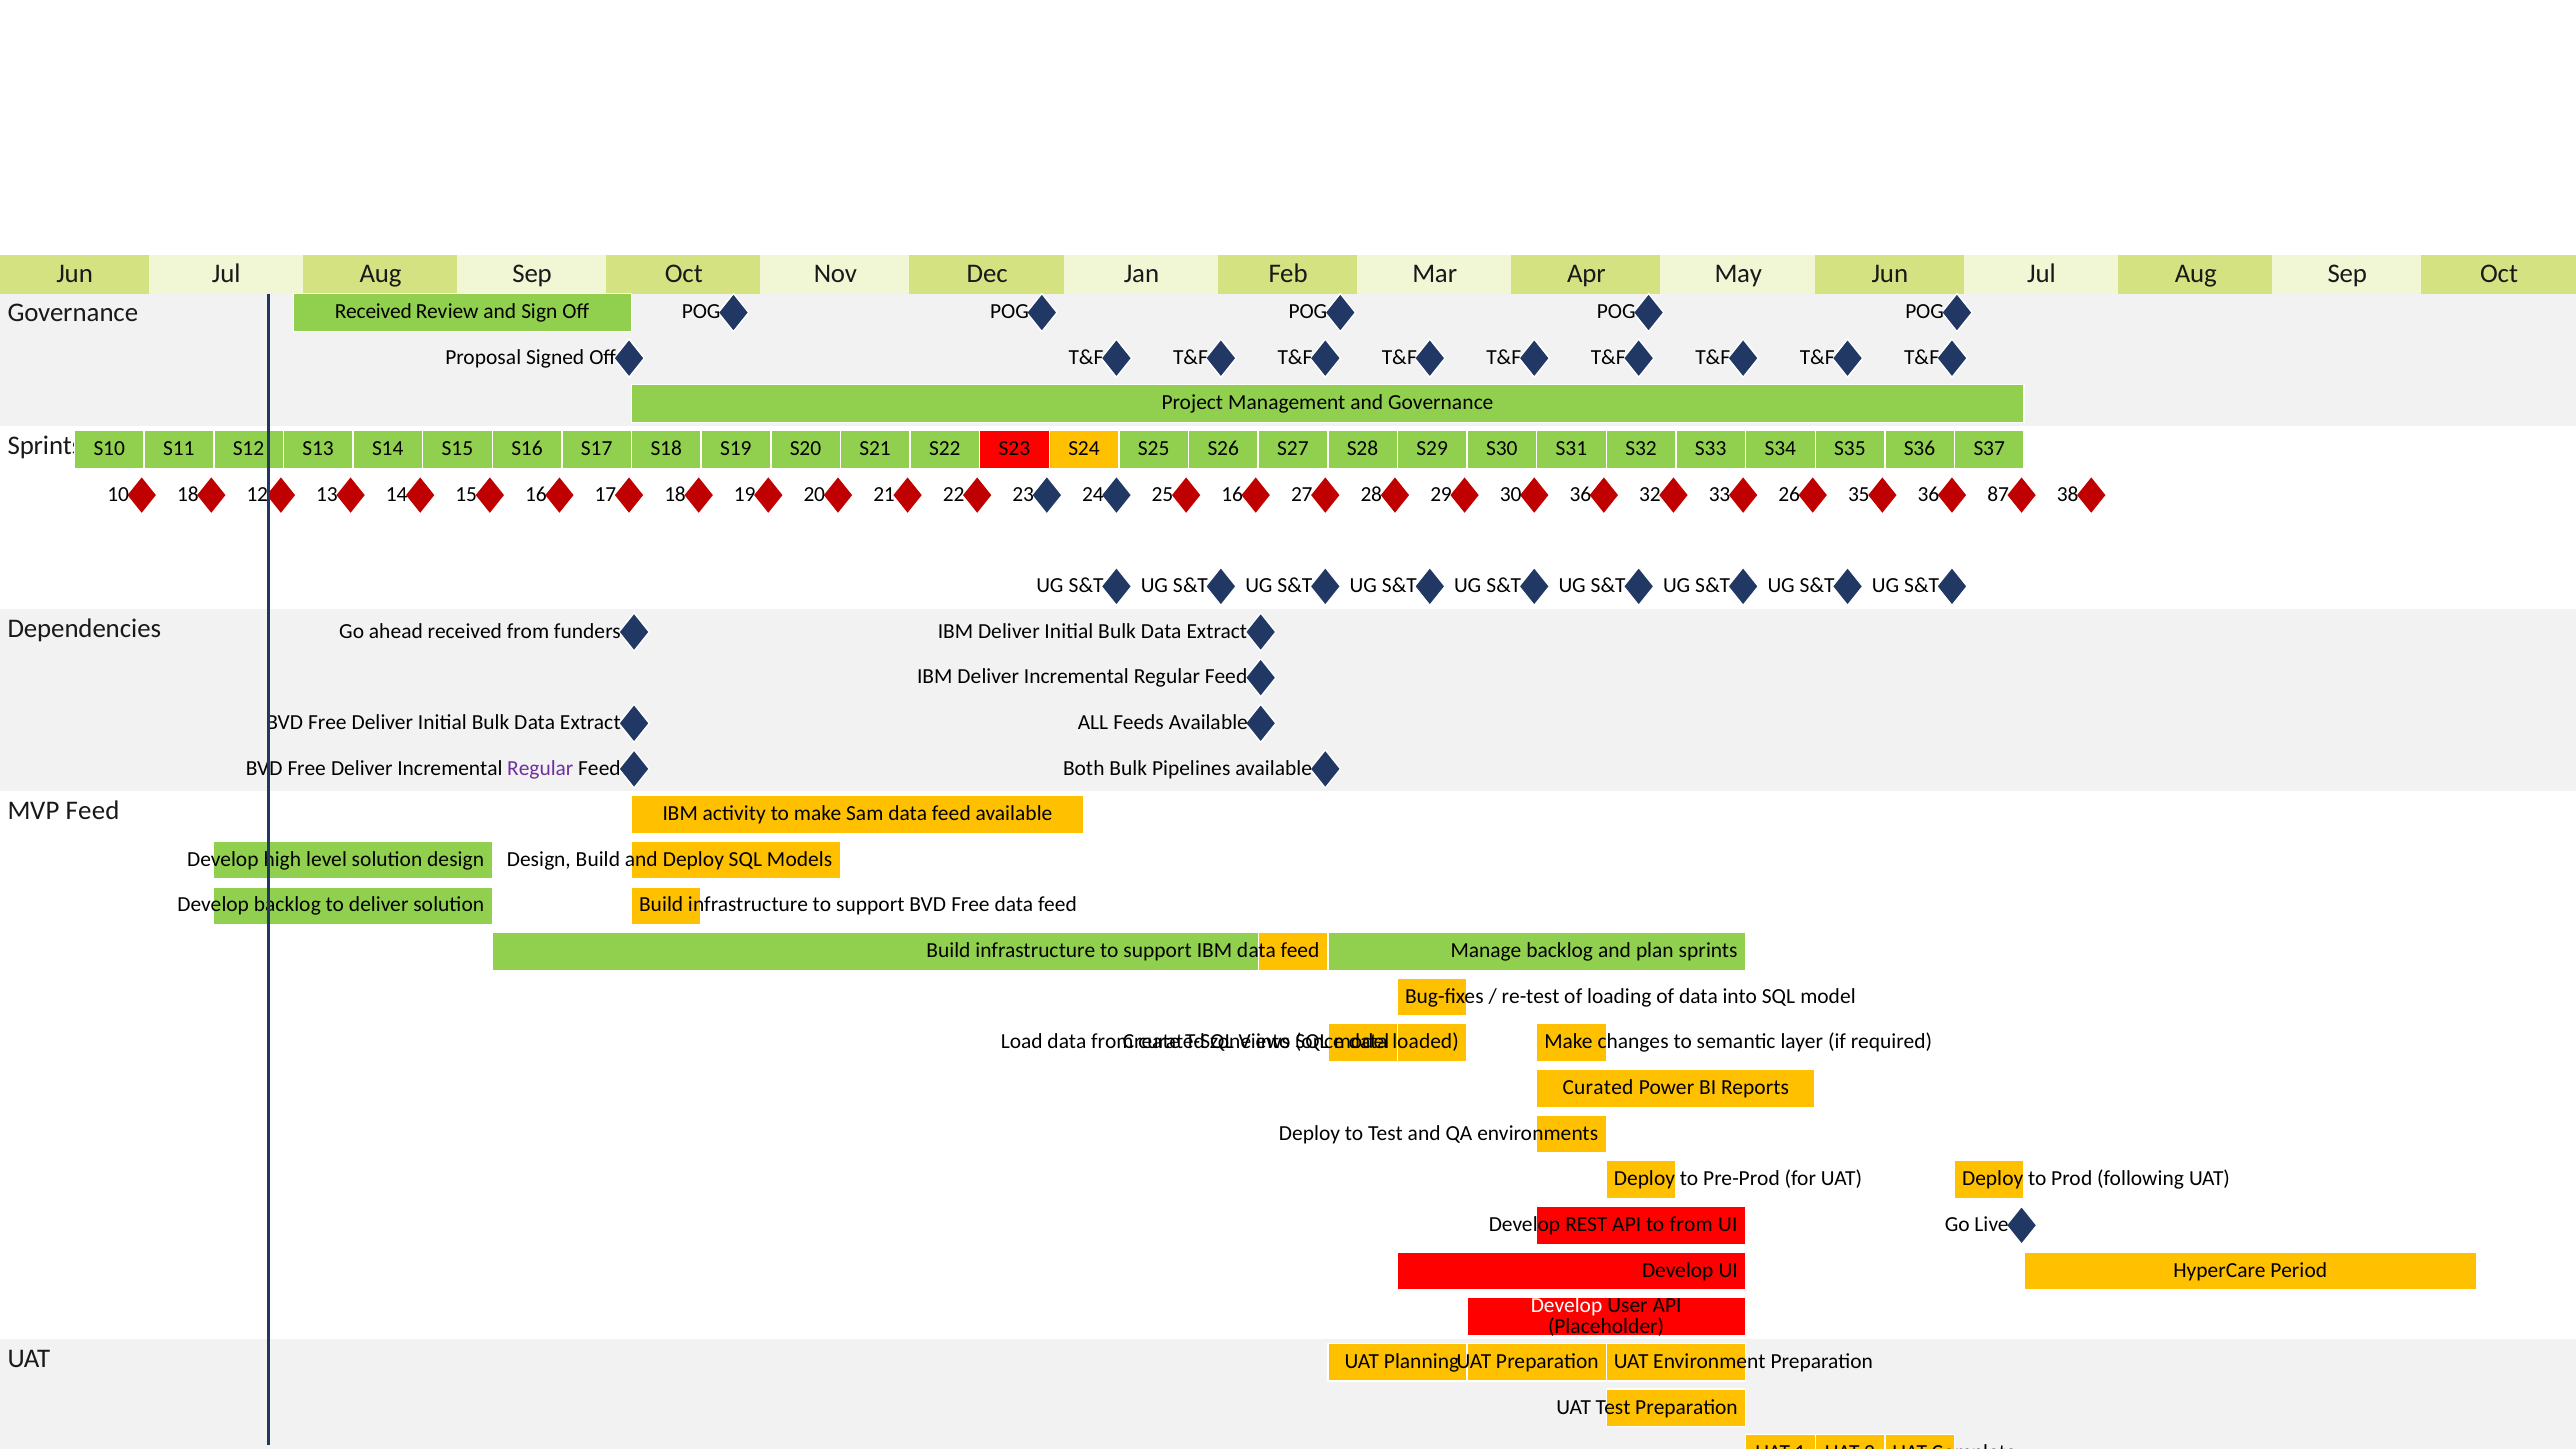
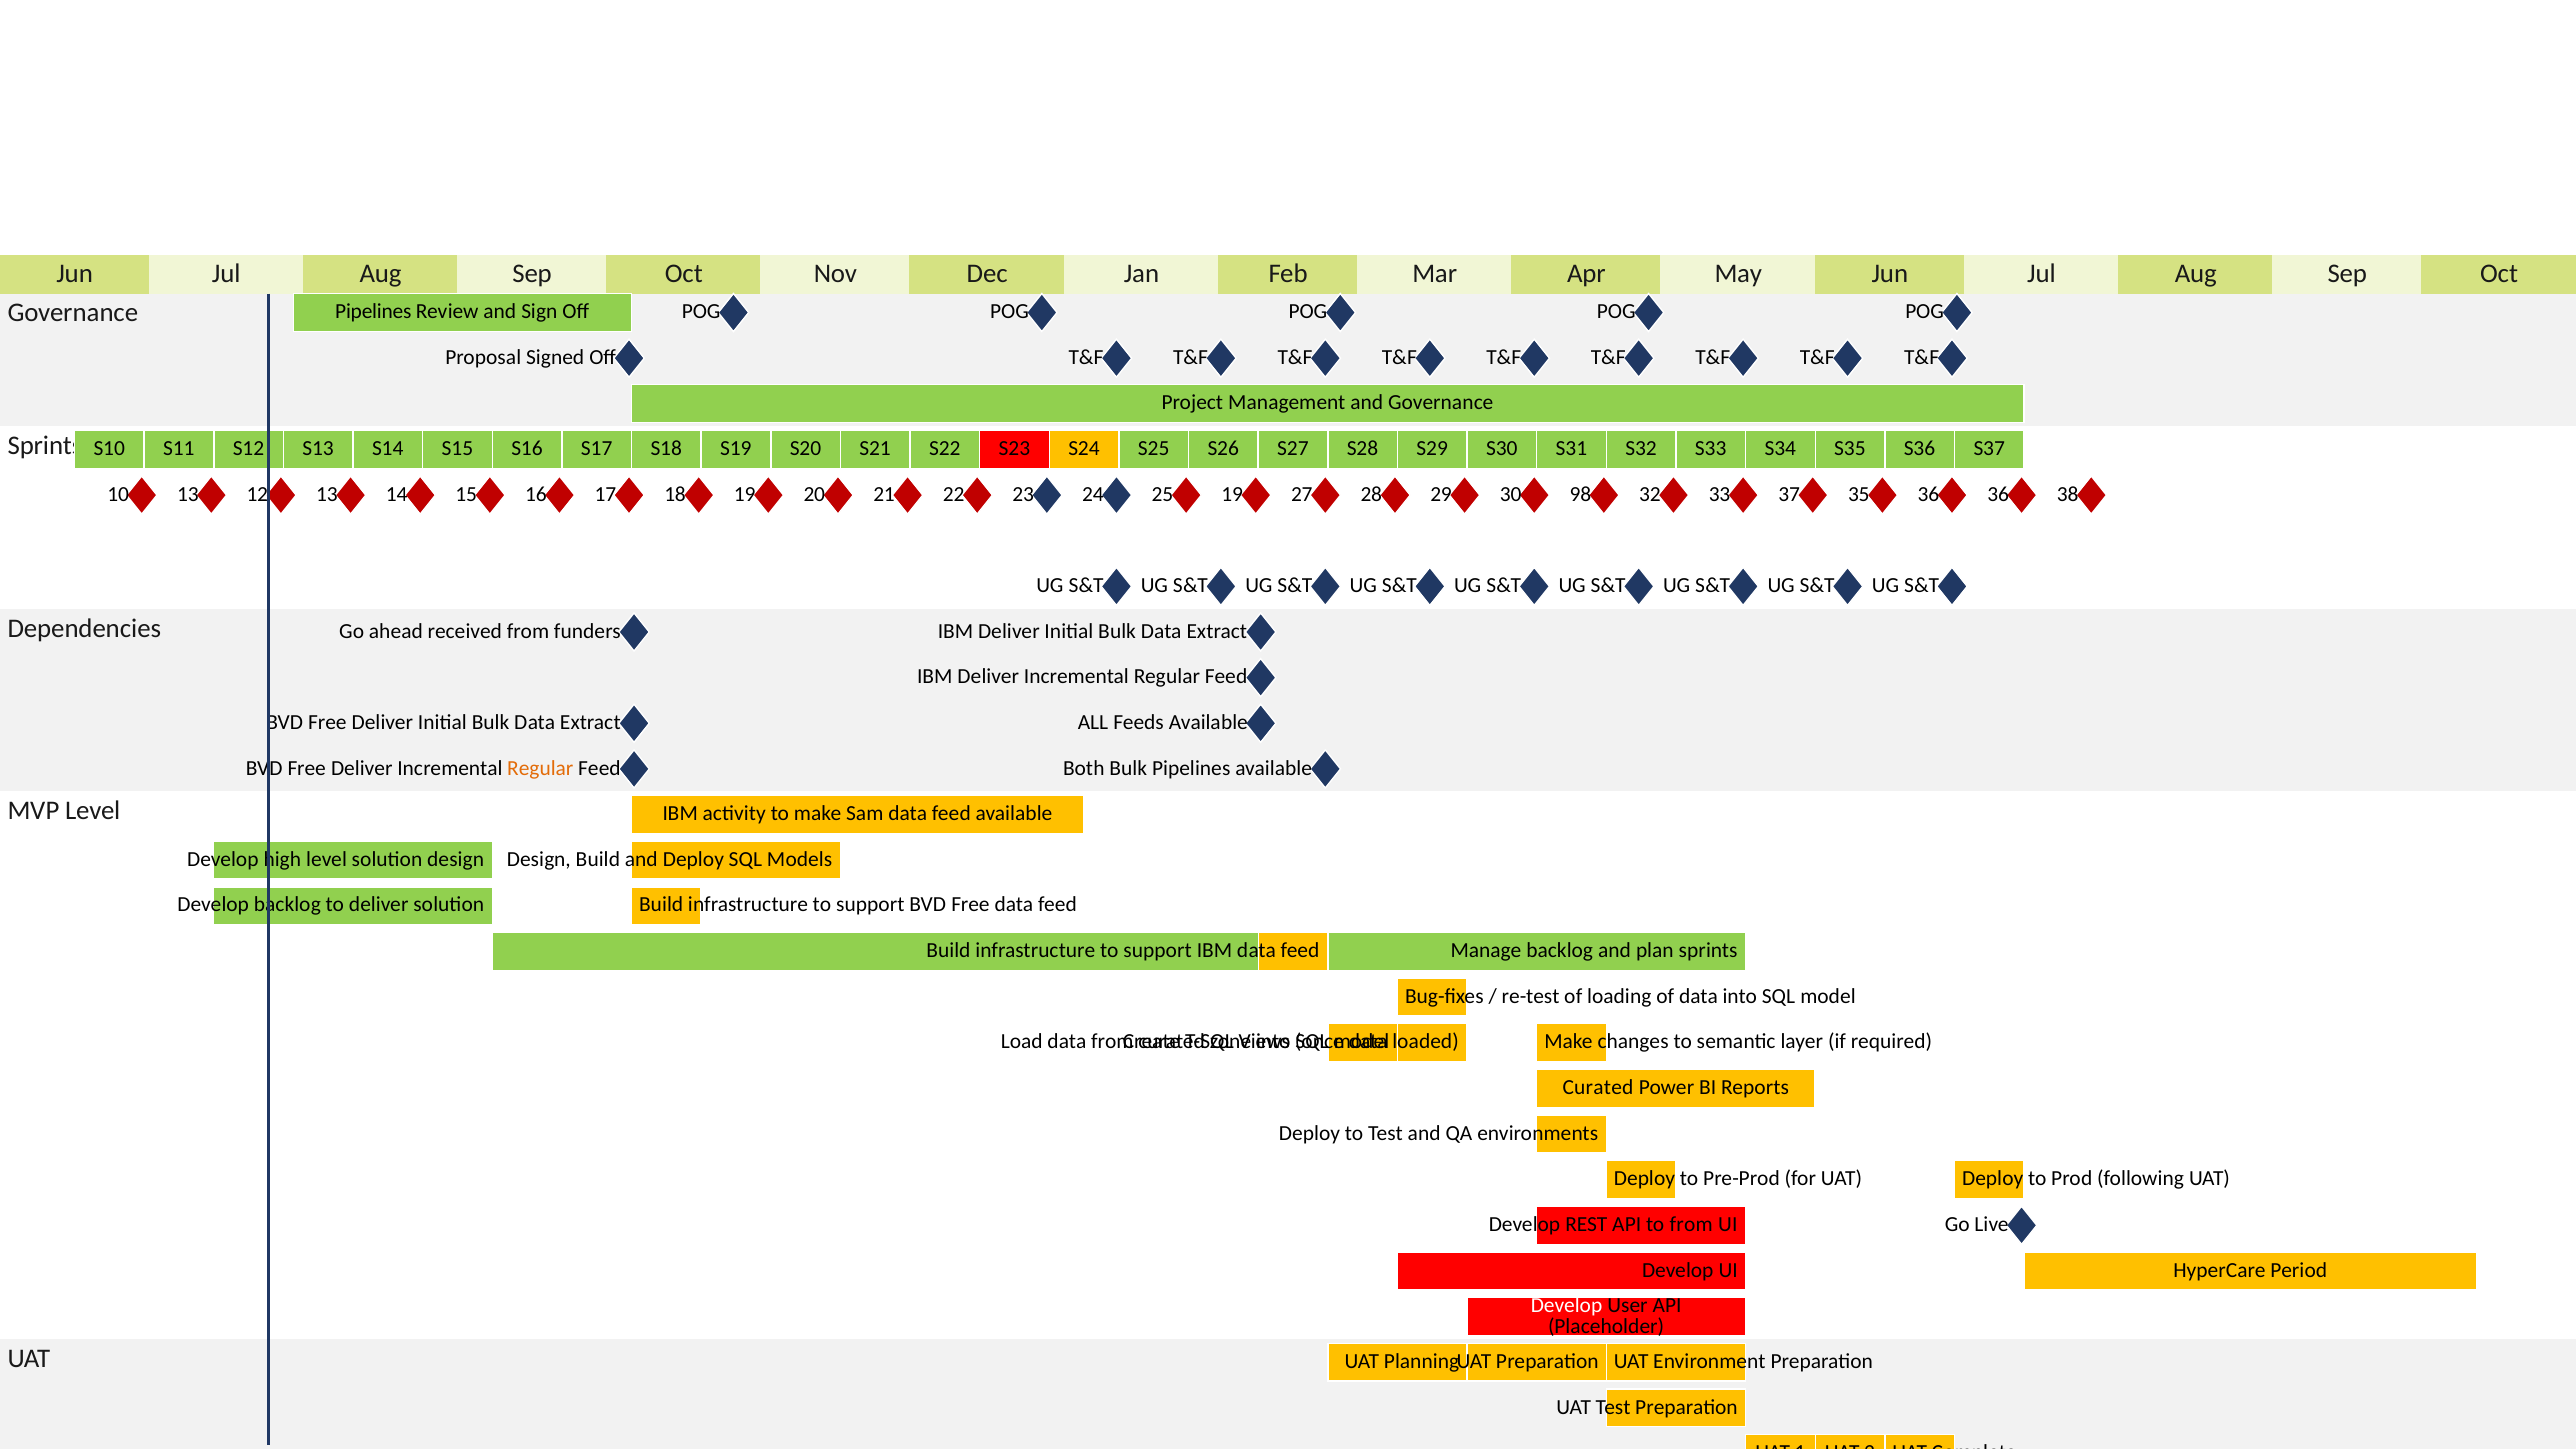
Received: Received -> Pipelines (373, 312)
10 18: 18 -> 13 (188, 494)
25 16: 16 -> 19 (1232, 494)
30 36: 36 -> 98 (1580, 494)
26: 26 -> 37 (1789, 494)
36 87: 87 -> 36 (1998, 494)
Regular colour: purple -> orange (540, 768)
MVP Feed: Feed -> Level (93, 811)
